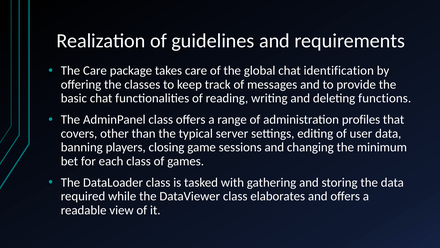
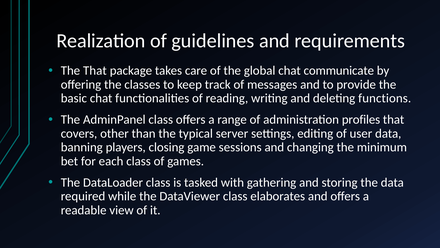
The Care: Care -> That (95, 70)
identification: identification -> communicate (339, 70)
